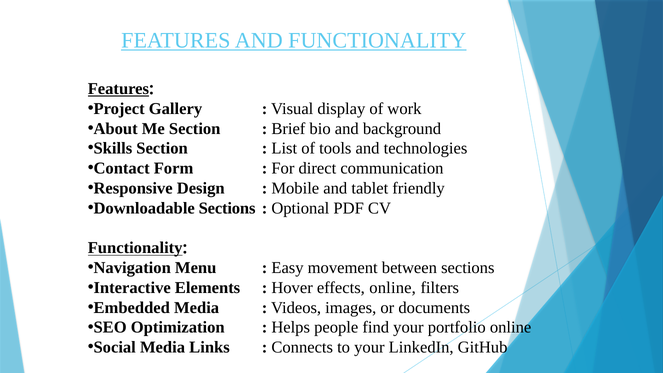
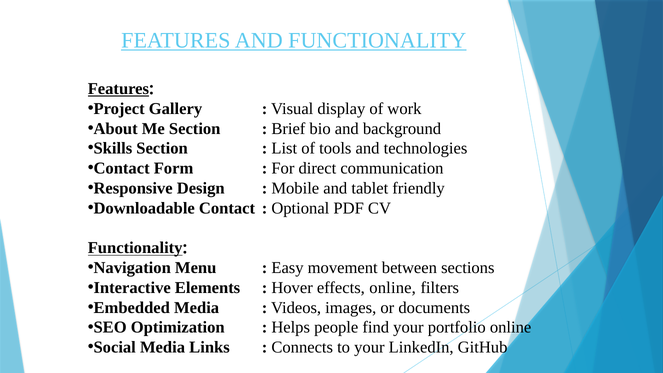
Downloadable Sections: Sections -> Contact (227, 208)
